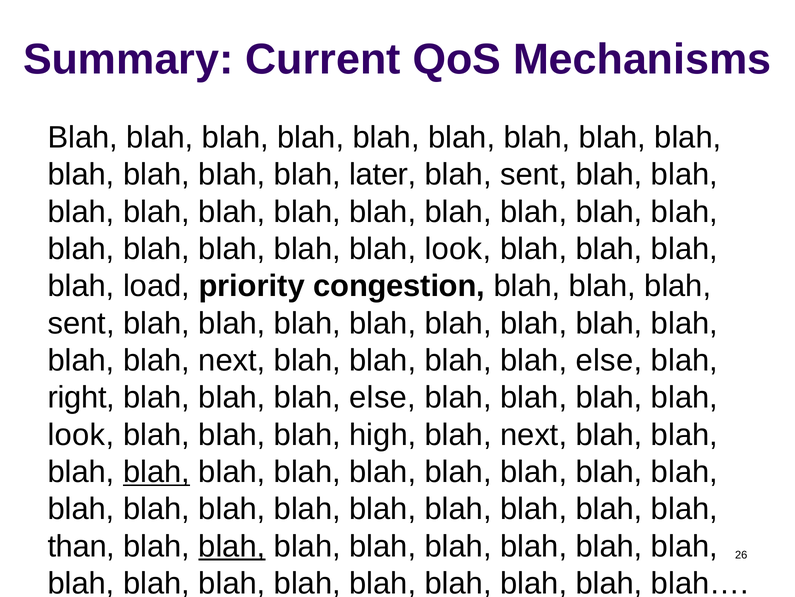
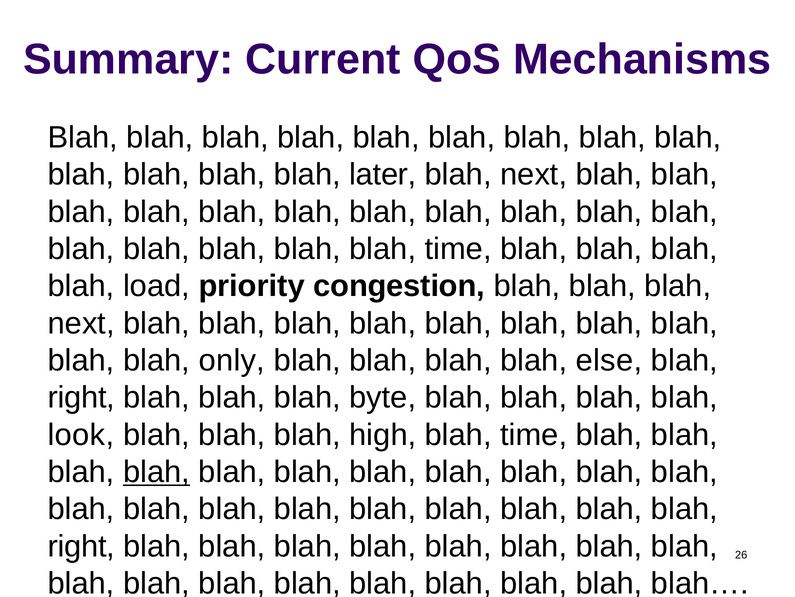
sent: sent -> next (534, 174)
look: look -> time (458, 249)
sent: sent -> next (81, 323)
blah blah next: next -> only (232, 360)
else: else -> byte (383, 397)
next: next -> time (534, 434)
than: than -> right (81, 546)
blah underline: present -> none (232, 546)
